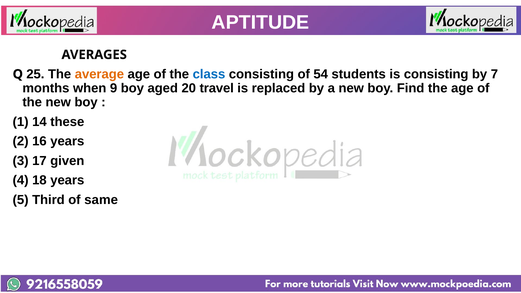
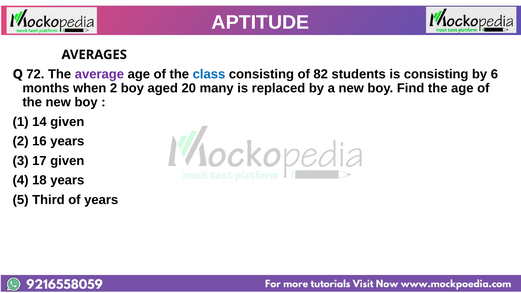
25: 25 -> 72 (35, 74)
average colour: orange -> purple (99, 74)
54: 54 -> 82 (321, 74)
7: 7 -> 6 (494, 74)
when 9: 9 -> 2 (114, 88)
travel: travel -> many (217, 88)
14 these: these -> given (67, 122)
of same: same -> years (101, 200)
